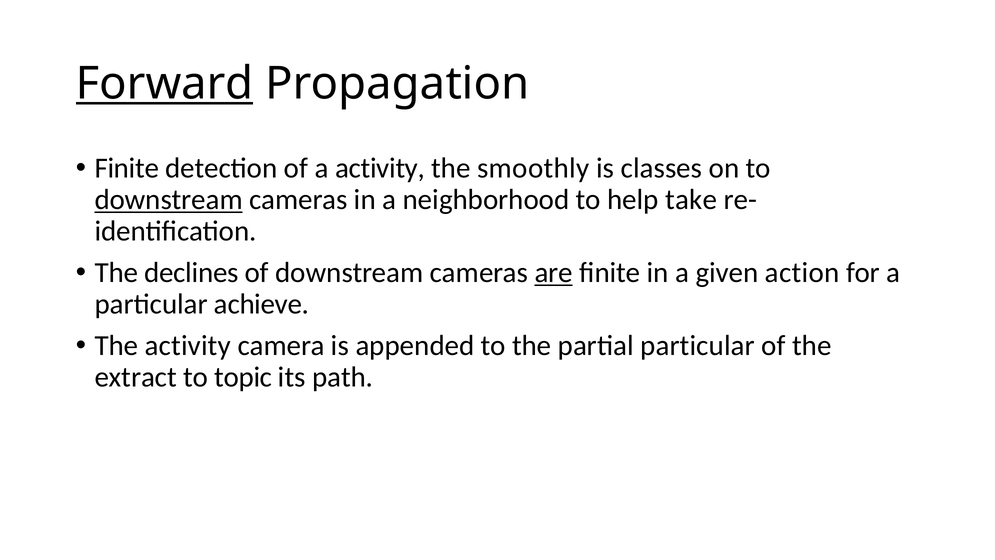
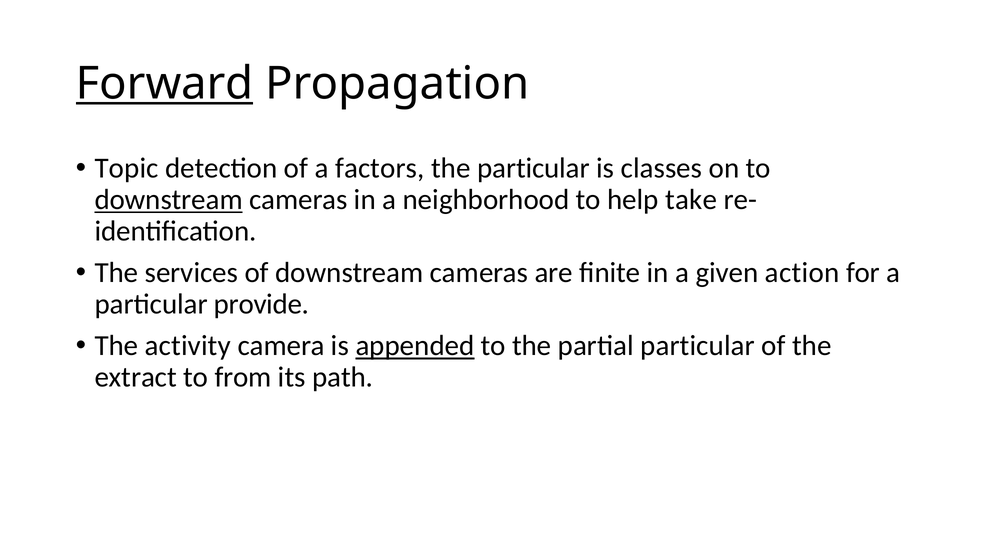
Finite: Finite -> Topic (127, 168)
a activity: activity -> factors (380, 168)
the smoothly: smoothly -> particular (533, 168)
declines: declines -> services (191, 273)
are underline: present -> none (554, 273)
achieve: achieve -> provide (262, 304)
appended underline: none -> present (415, 346)
topic: topic -> from (243, 377)
